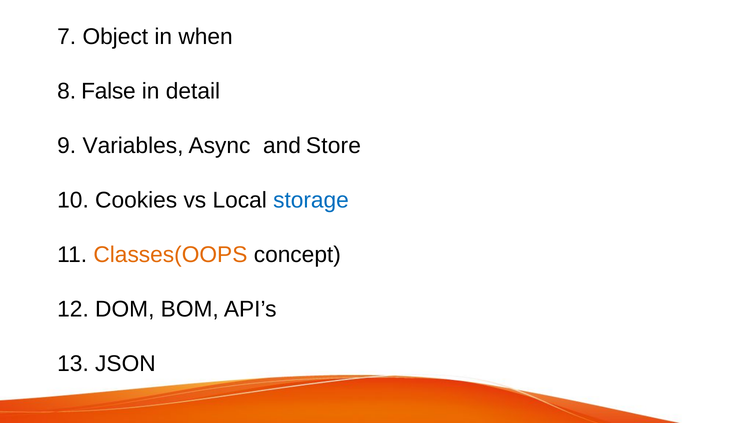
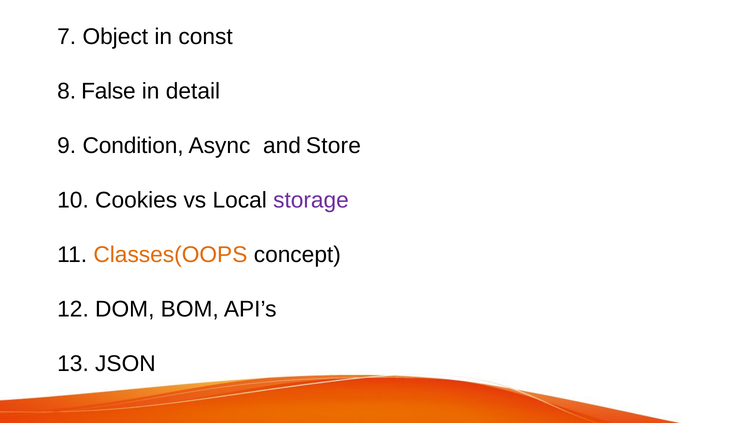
when: when -> const (206, 37)
Variables: Variables -> Condition (133, 146)
storage colour: blue -> purple (311, 200)
